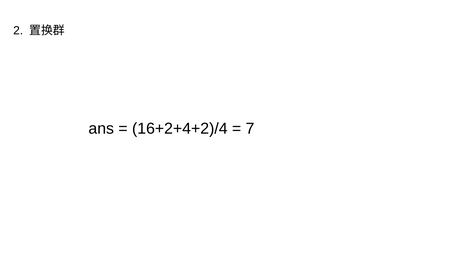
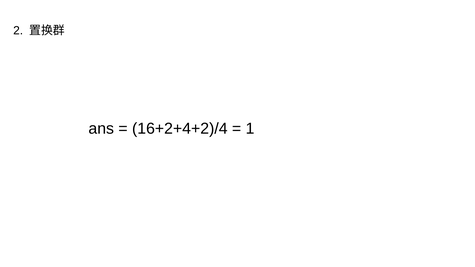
7: 7 -> 1 (250, 129)
